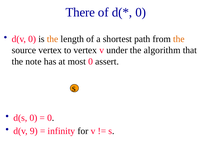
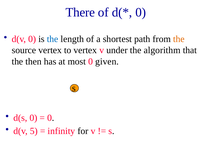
the colour: orange -> blue (53, 39)
note: note -> then (33, 61)
assert: assert -> given (107, 61)
9: 9 -> 5 (34, 131)
